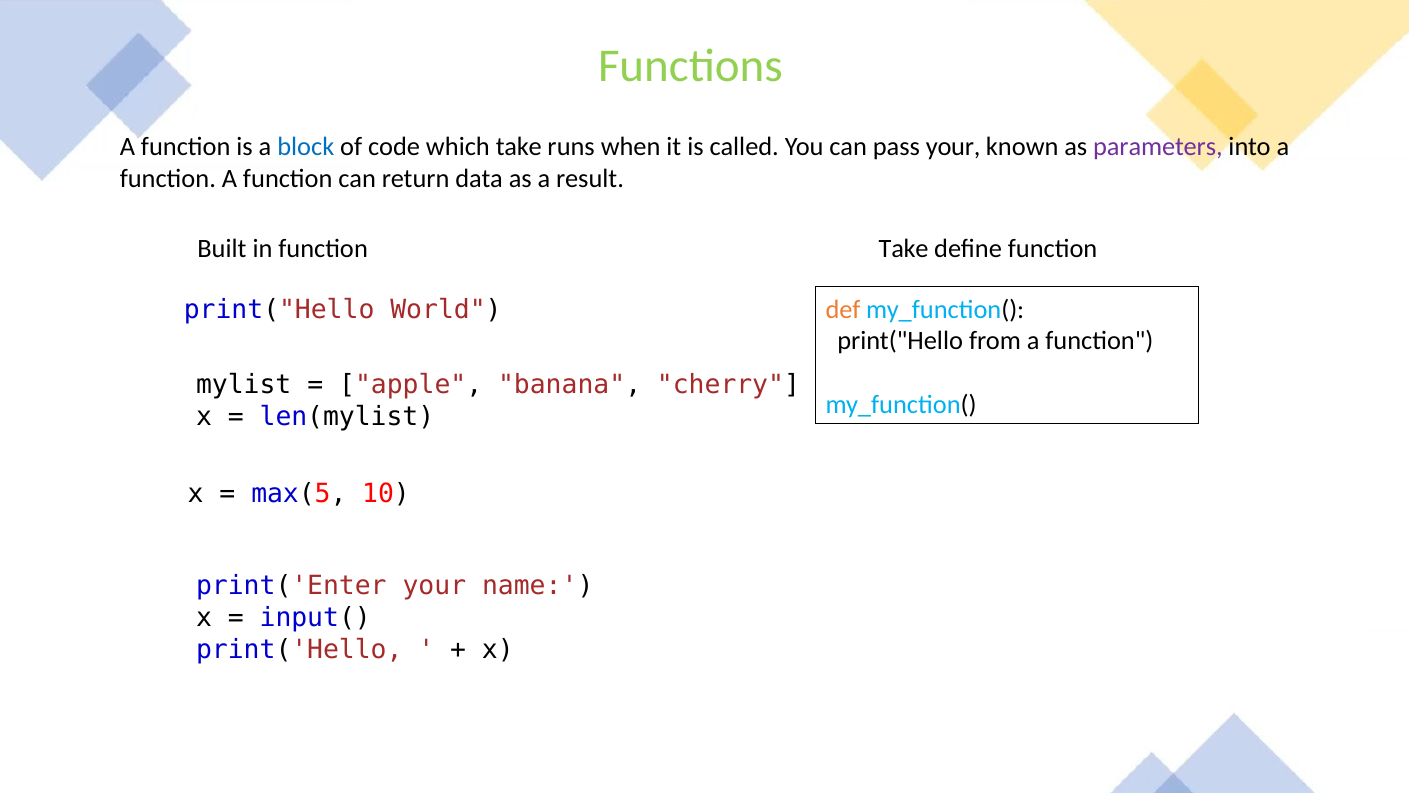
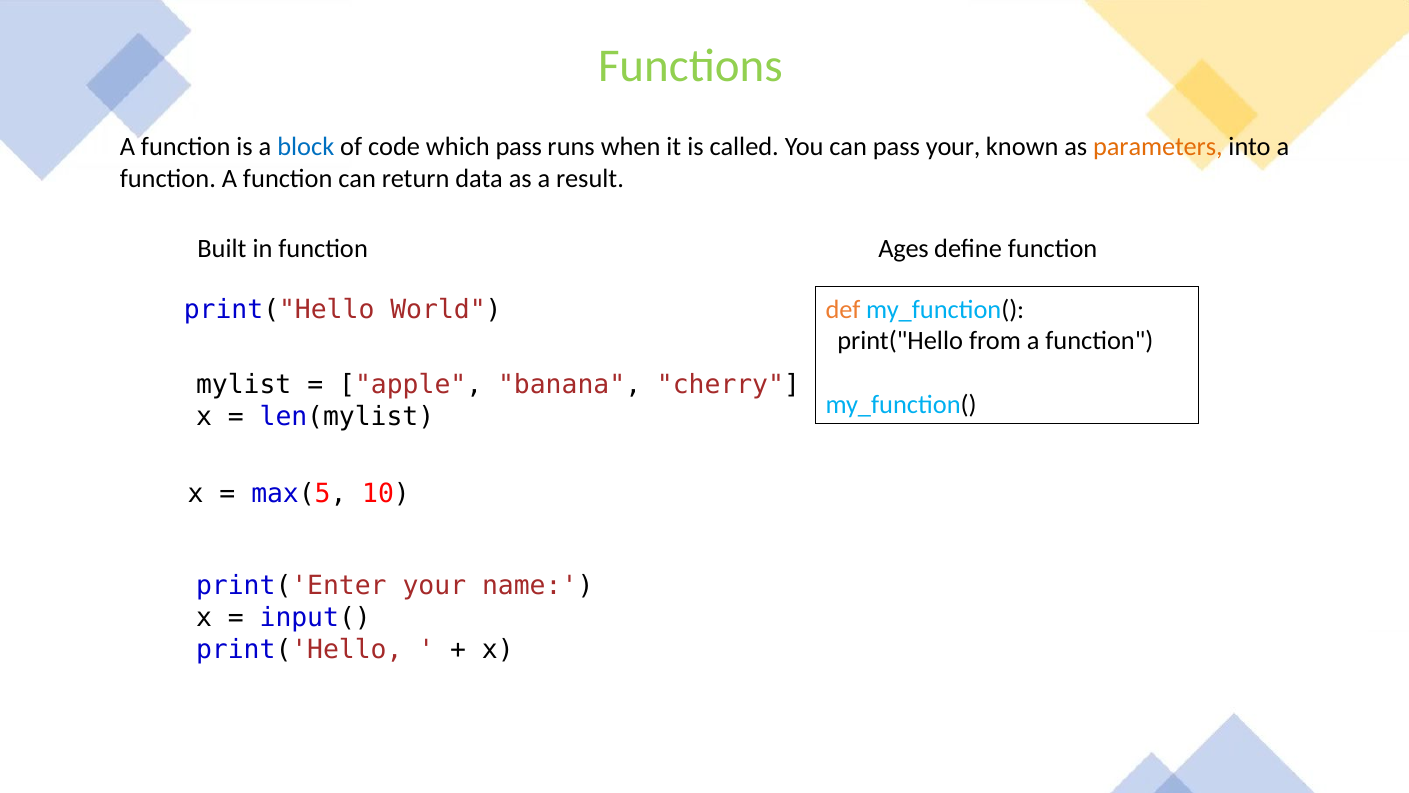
which take: take -> pass (519, 147)
parameters colour: purple -> orange (1158, 147)
Take: Take -> Ages (904, 248)
